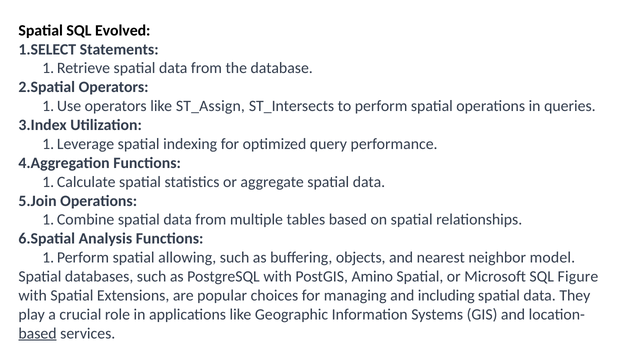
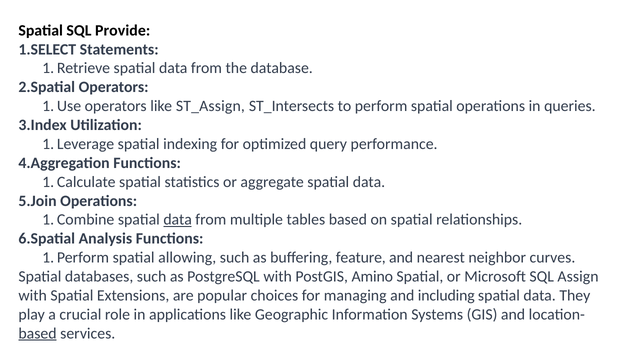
Evolved: Evolved -> Provide (123, 30)
data underline: none -> present (178, 220)
objects: objects -> feature (361, 258)
model: model -> curves (553, 258)
Figure: Figure -> Assign (578, 277)
